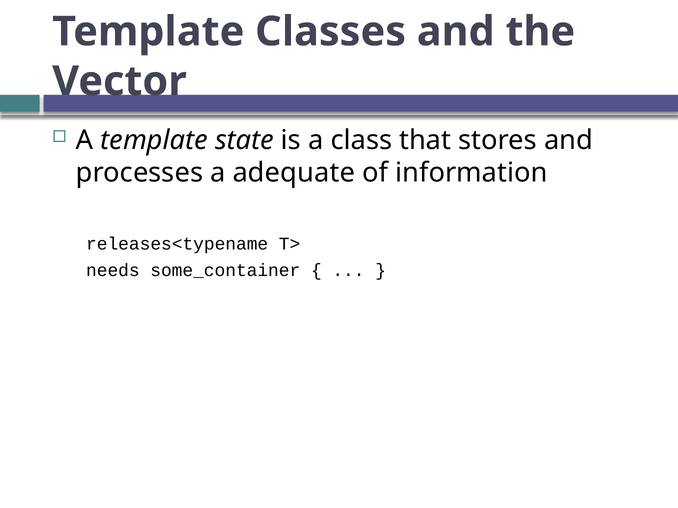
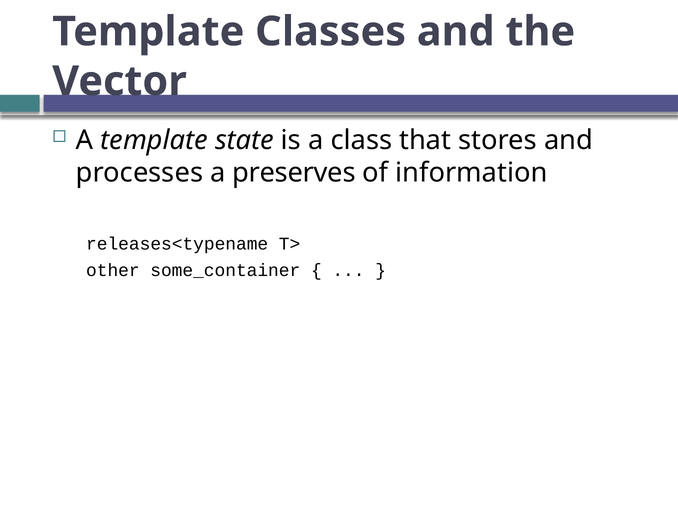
adequate: adequate -> preserves (294, 173)
needs: needs -> other (113, 271)
